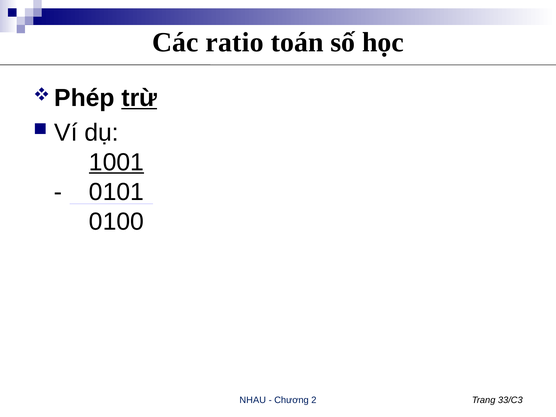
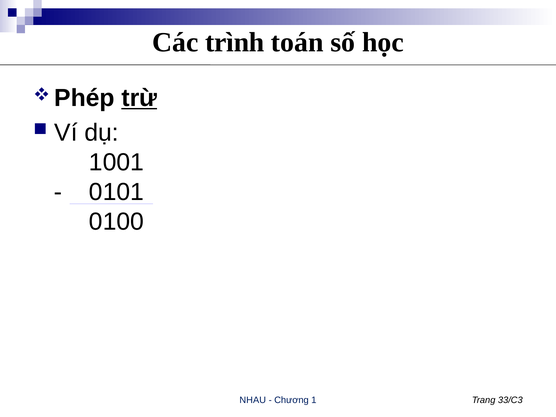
ratio: ratio -> trình (235, 42)
1001 underline: present -> none (116, 162)
2: 2 -> 1 (314, 400)
